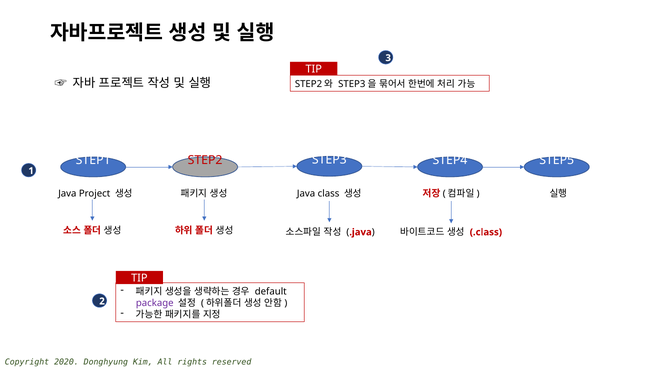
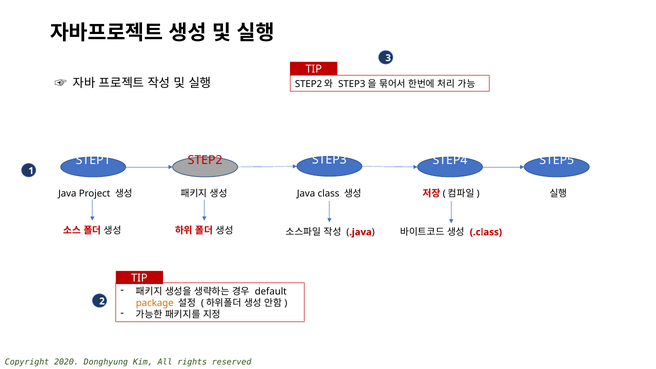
package colour: purple -> orange (155, 303)
